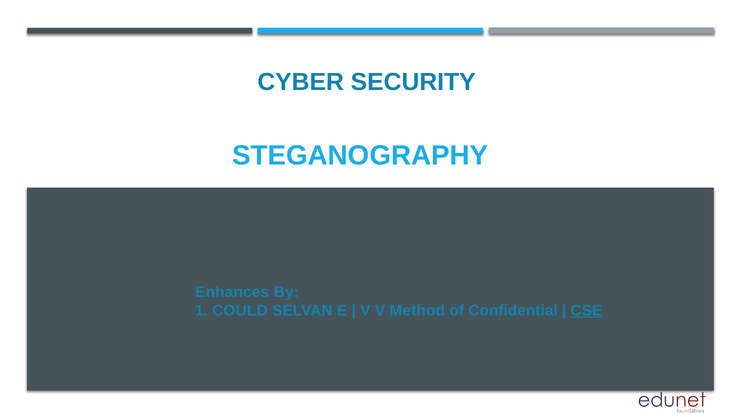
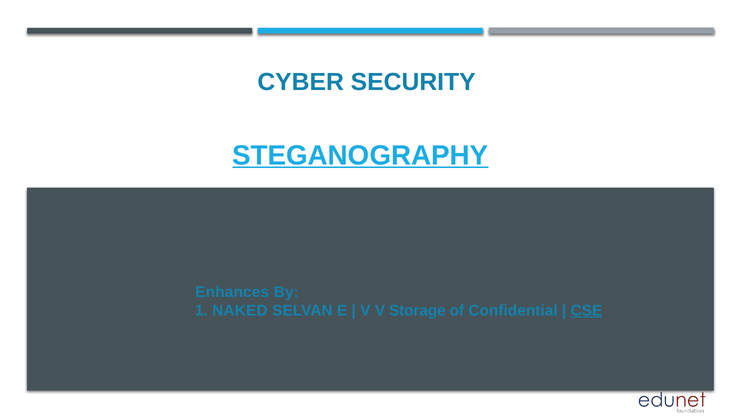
STEGANOGRAPHY underline: none -> present (360, 155)
COULD: COULD -> NAKED (240, 310)
Method: Method -> Storage (417, 310)
